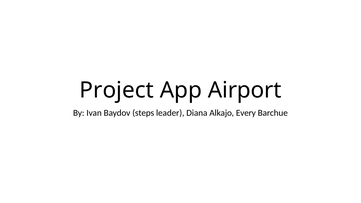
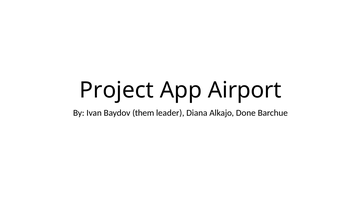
steps: steps -> them (143, 113)
Every: Every -> Done (246, 113)
